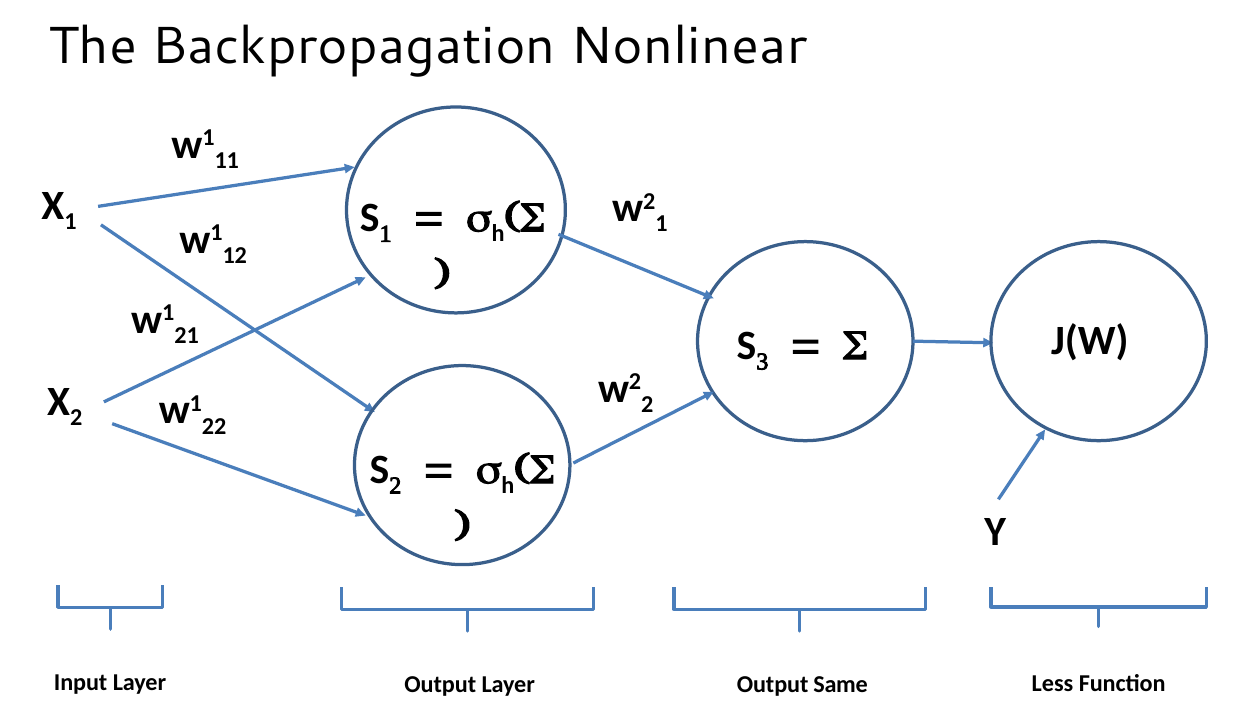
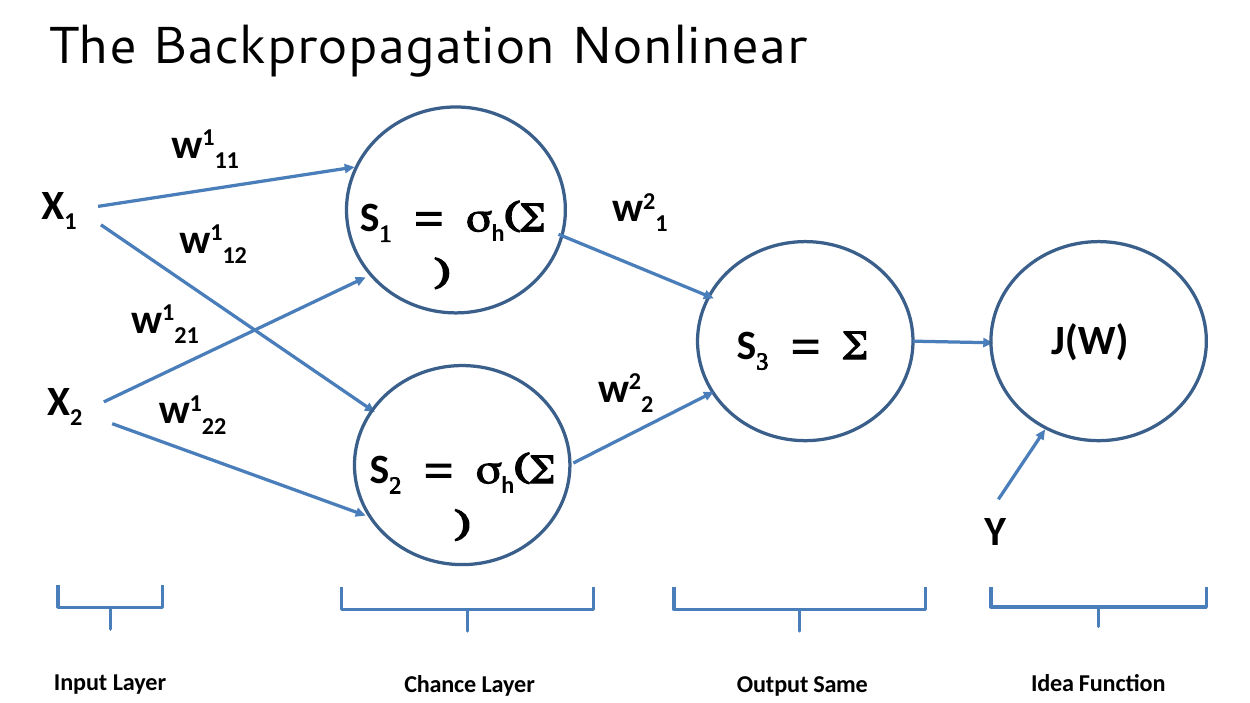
Less: Less -> Idea (1053, 684)
Output: Output -> Chance (440, 685)
